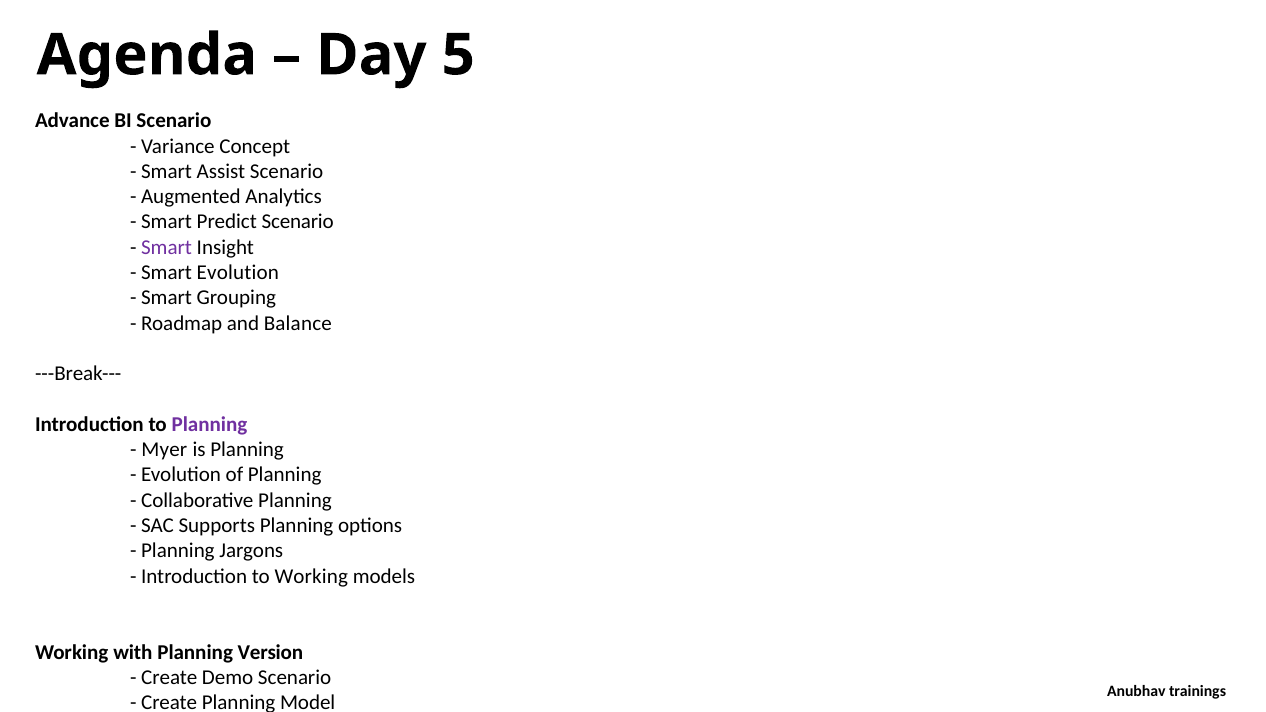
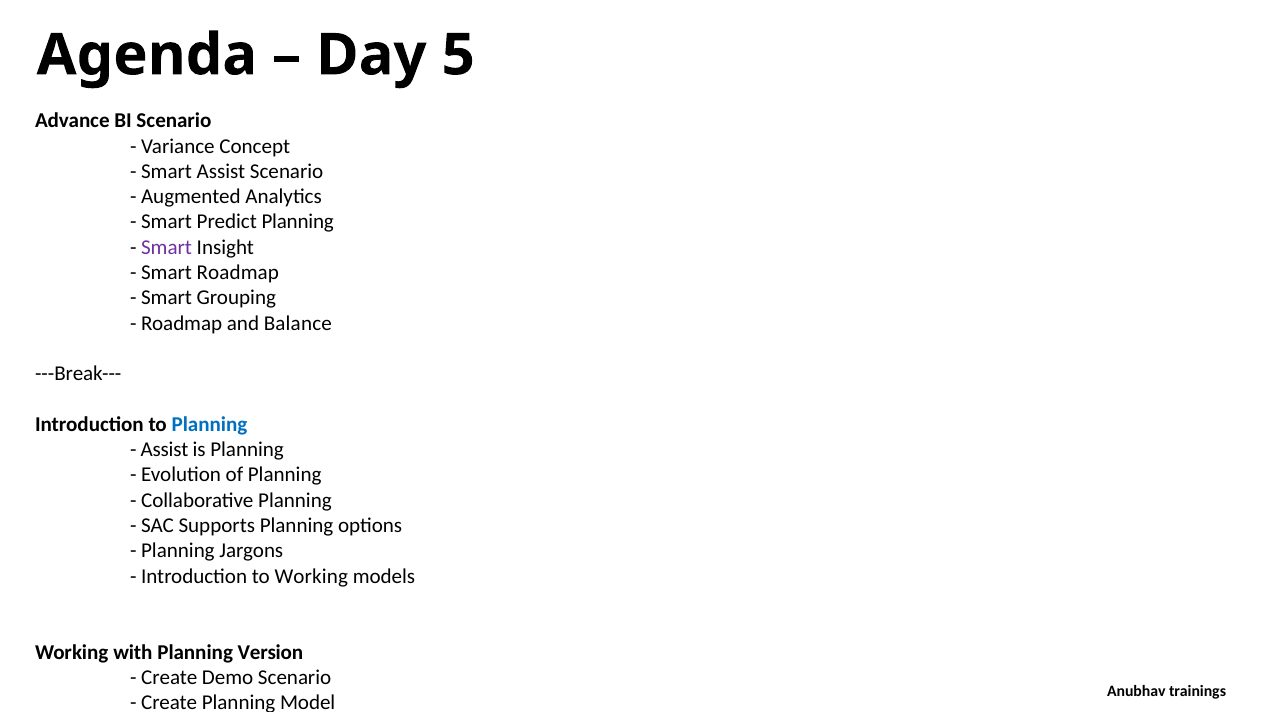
Predict Scenario: Scenario -> Planning (298, 222)
Smart Evolution: Evolution -> Roadmap (238, 273)
Planning colour: purple -> blue (209, 424)
Myer: Myer -> Assist (165, 450)
